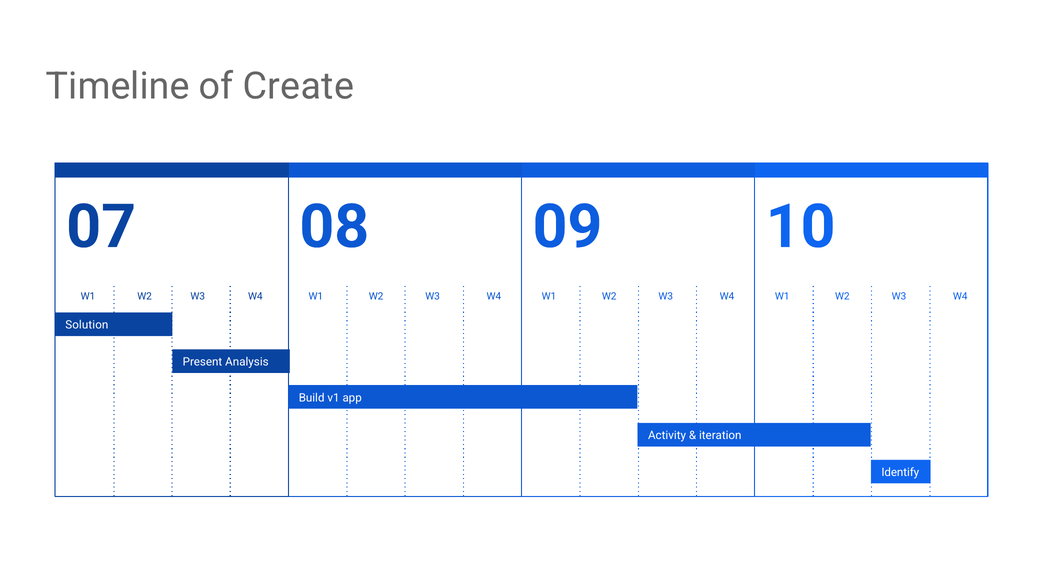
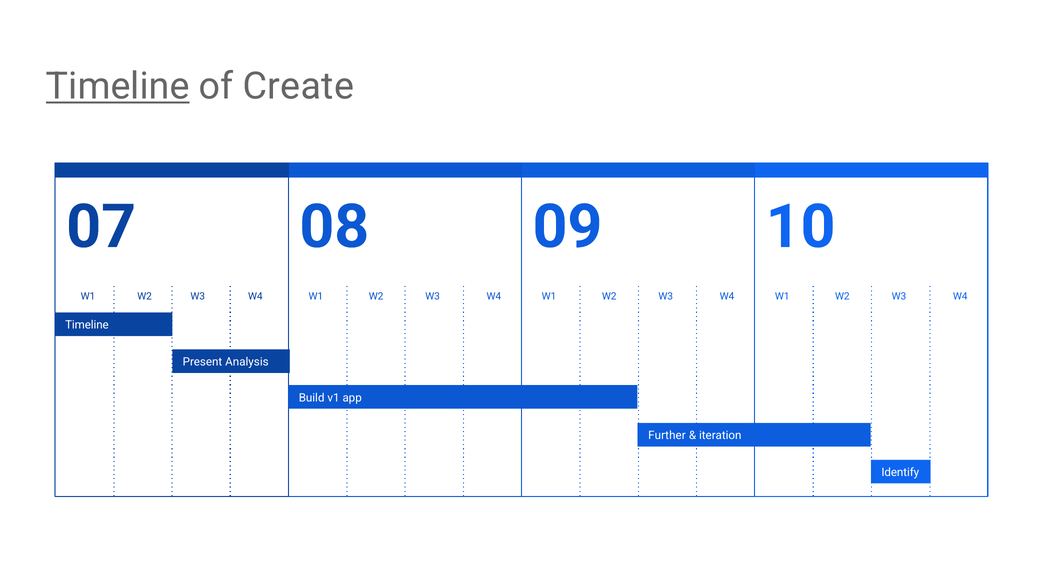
Timeline underline: none -> present (118, 86)
Solution: Solution -> Timeline (87, 326)
Activity: Activity -> Further (667, 436)
